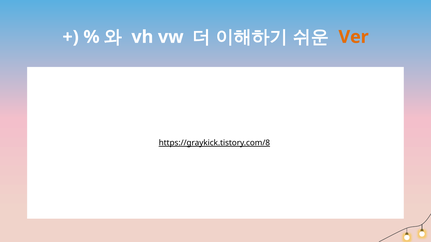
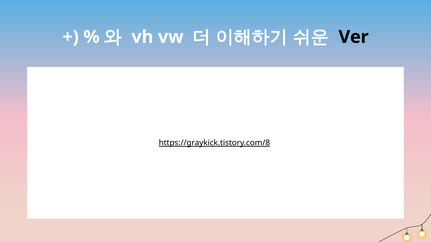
Ver colour: orange -> black (354, 37)
